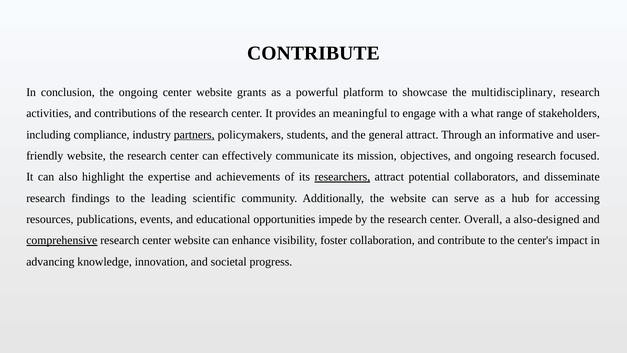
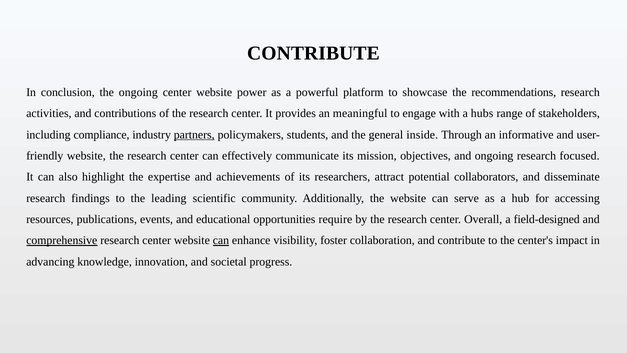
grants: grants -> power (252, 92)
multidisciplinary: multidisciplinary -> recommendations (514, 92)
what: what -> hubs (482, 113)
general attract: attract -> inside (422, 135)
researchers underline: present -> none (342, 177)
impede: impede -> require (335, 219)
also-designed: also-designed -> field-designed (547, 219)
can underline: none -> present (221, 240)
